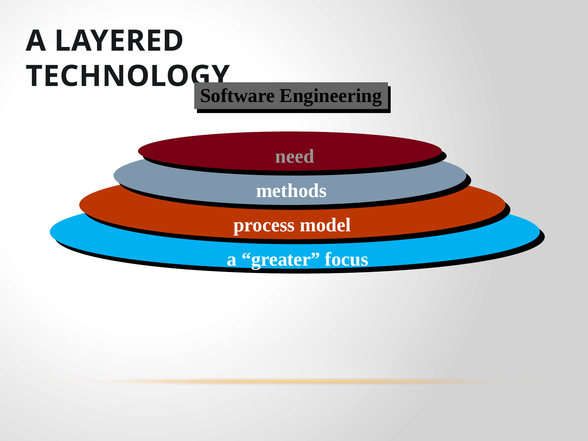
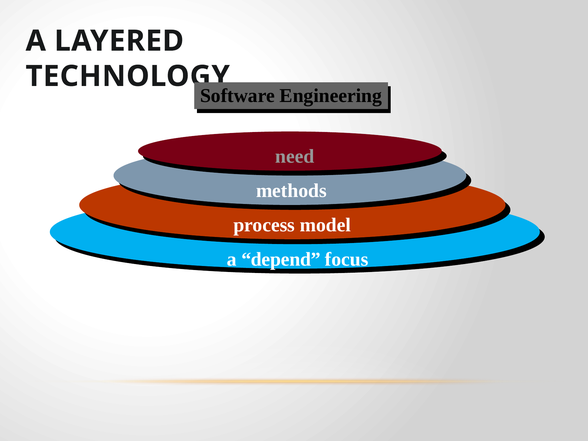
greater: greater -> depend (281, 259)
